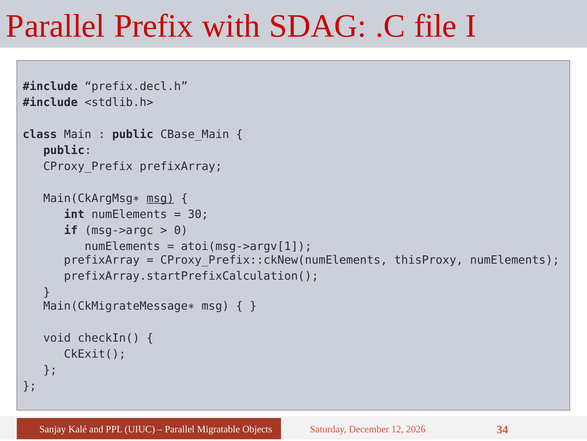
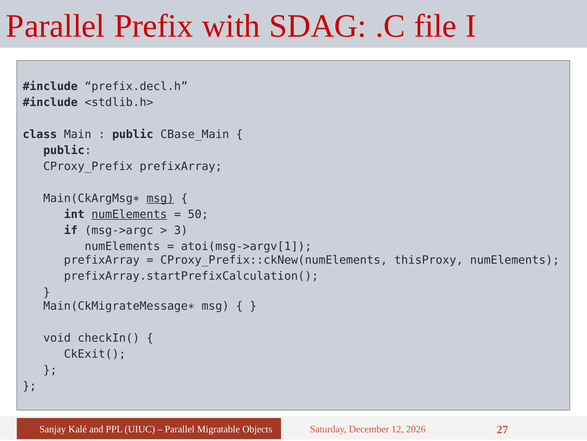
numElements underline: none -> present (129, 214)
30: 30 -> 50 (198, 214)
0: 0 -> 3 (181, 230)
34: 34 -> 27 (502, 429)
